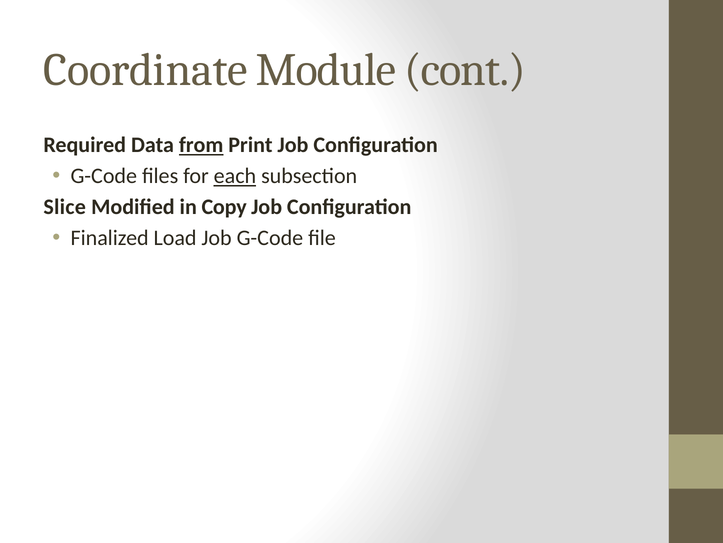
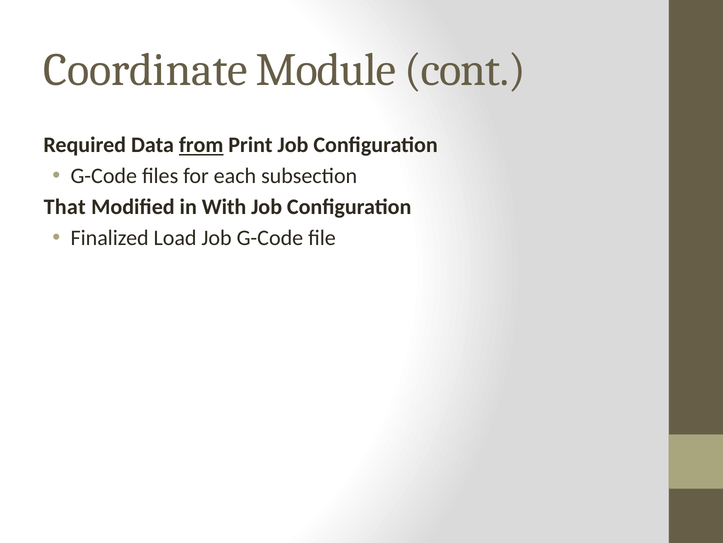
each underline: present -> none (235, 176)
Slice: Slice -> That (65, 207)
Copy: Copy -> With (224, 207)
